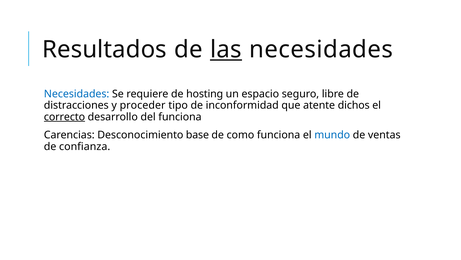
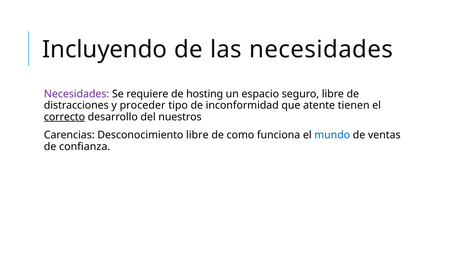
Resultados: Resultados -> Incluyendo (105, 49)
las underline: present -> none (226, 49)
Necesidades colour: blue -> purple (77, 94)
dichos: dichos -> tienen (354, 105)
del funciona: funciona -> nuestros (180, 117)
Desconocimiento base: base -> libre (197, 135)
